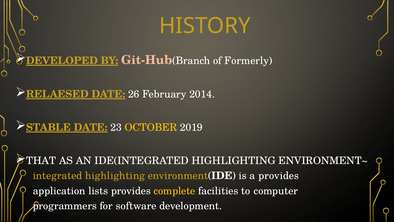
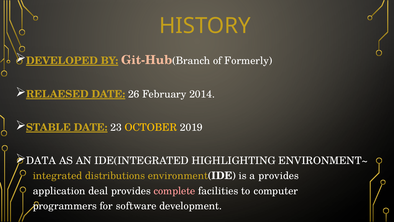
THAT: THAT -> DATA (41, 160)
integrated highlighting: highlighting -> distributions (115, 176)
lists: lists -> deal (98, 191)
complete colour: yellow -> pink (175, 191)
